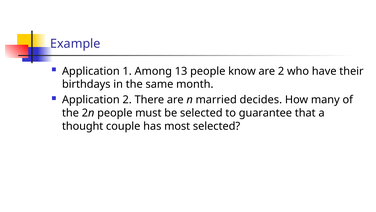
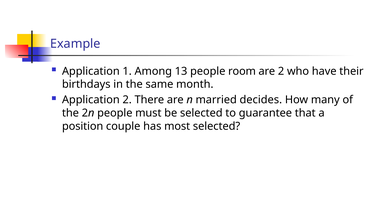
know: know -> room (242, 71)
thought: thought -> position (83, 126)
